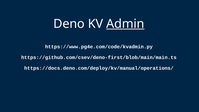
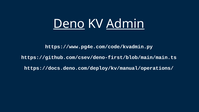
Deno underline: none -> present (69, 24)
